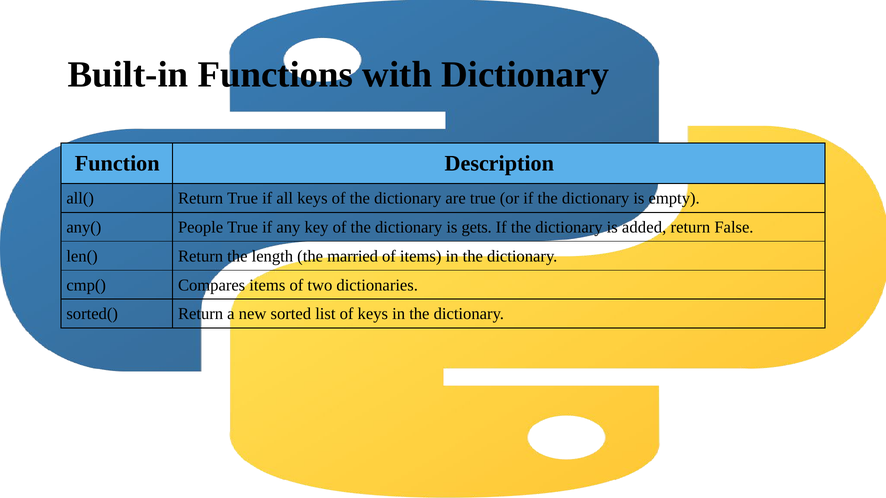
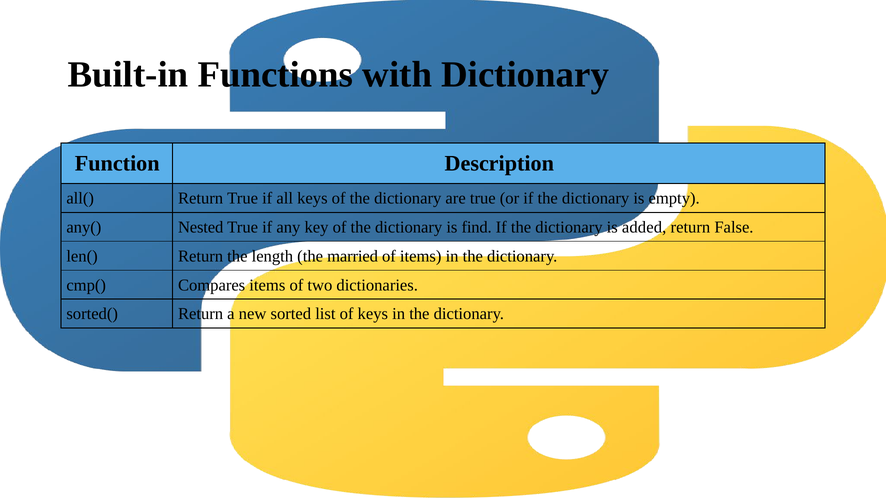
People: People -> Nested (201, 227)
gets: gets -> find (477, 227)
